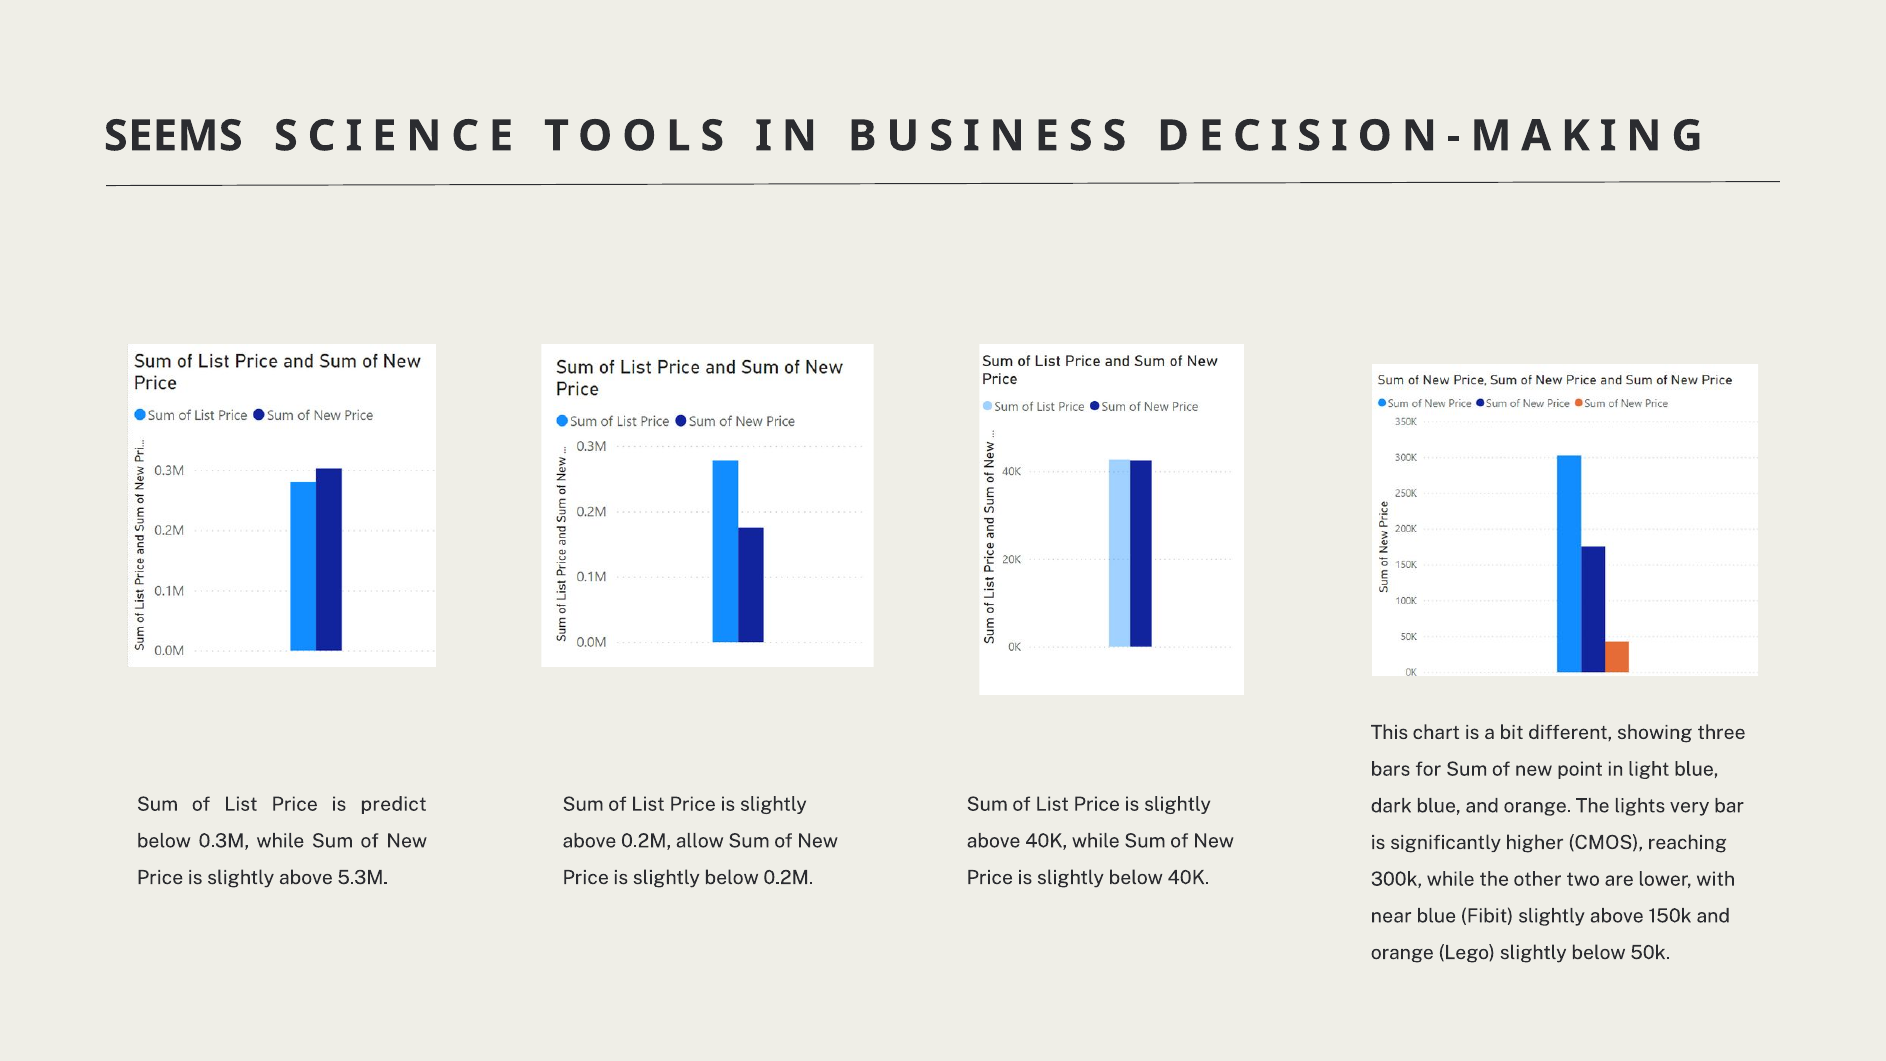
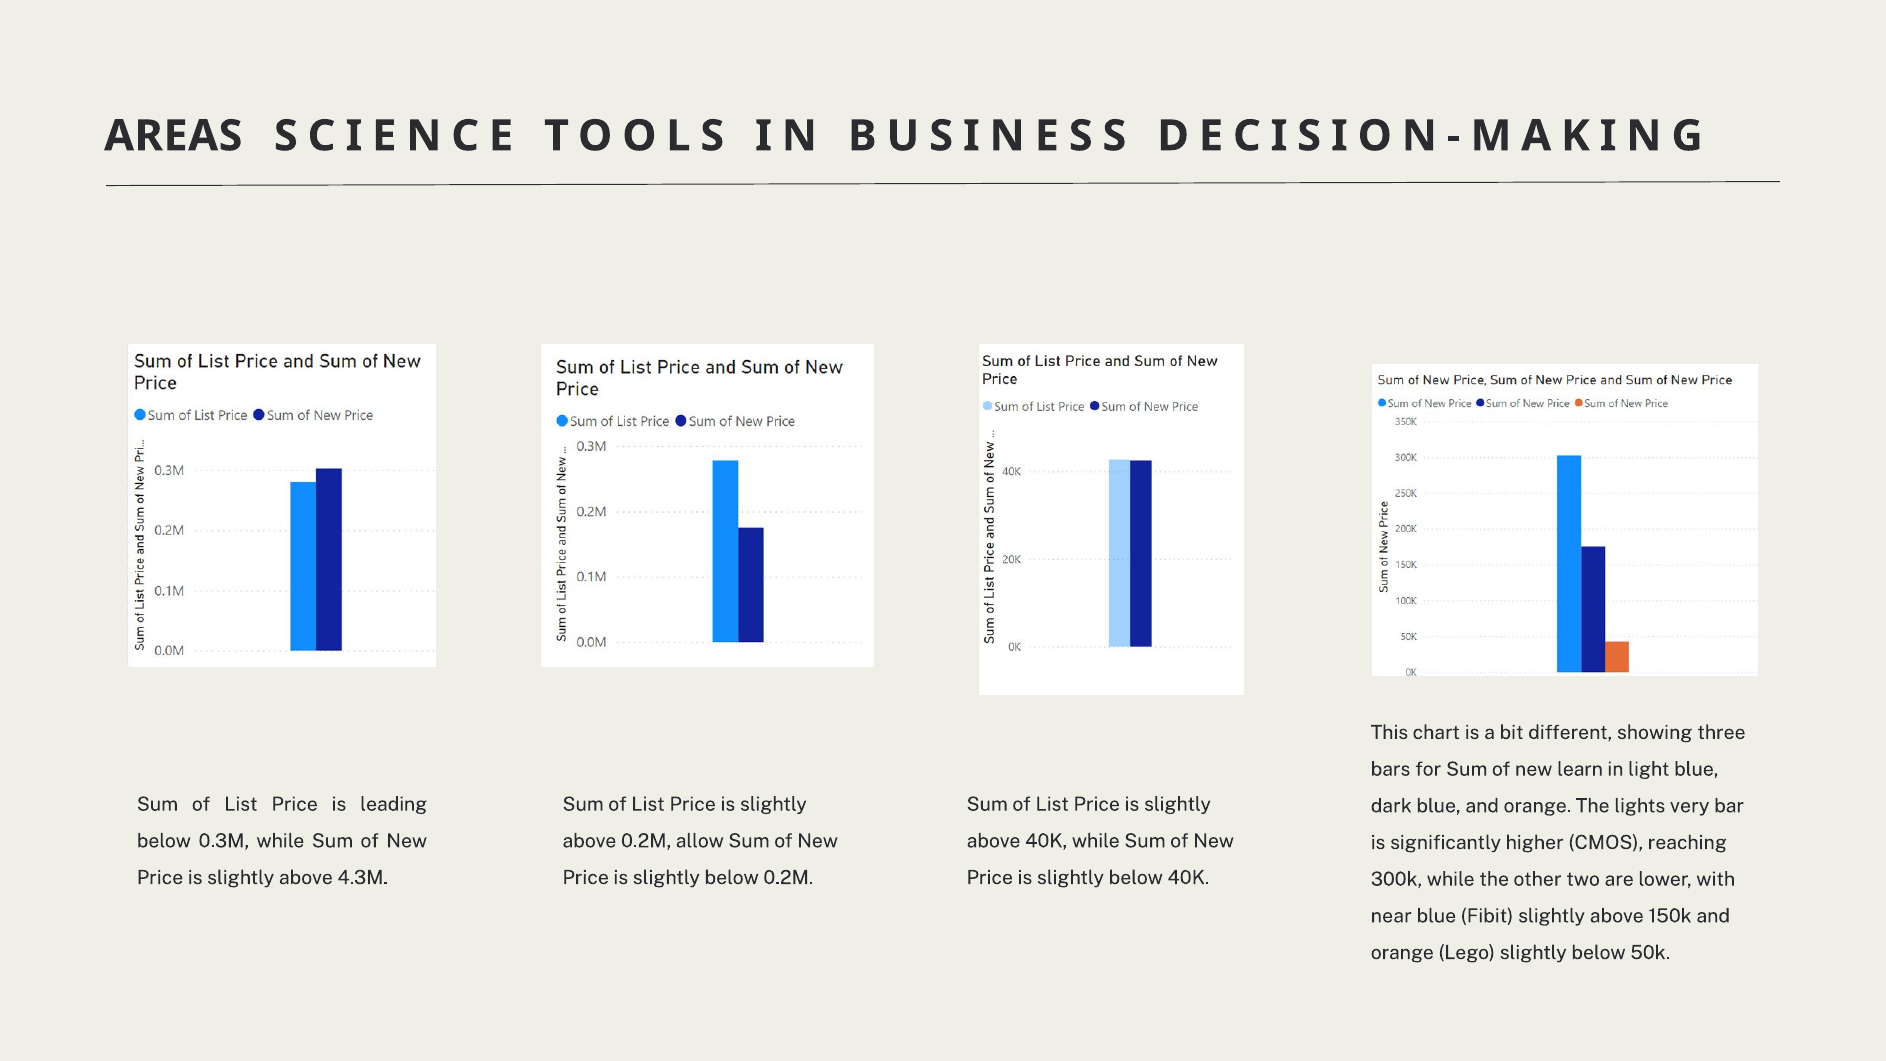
SEEMS: SEEMS -> AREAS (173, 136)
point: point -> learn (1580, 769)
predict: predict -> leading (394, 804)
5.3M: 5.3M -> 4.3M (363, 878)
